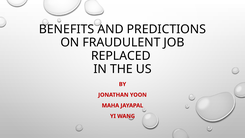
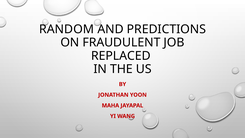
BENEFITS: BENEFITS -> RANDOM (67, 29)
